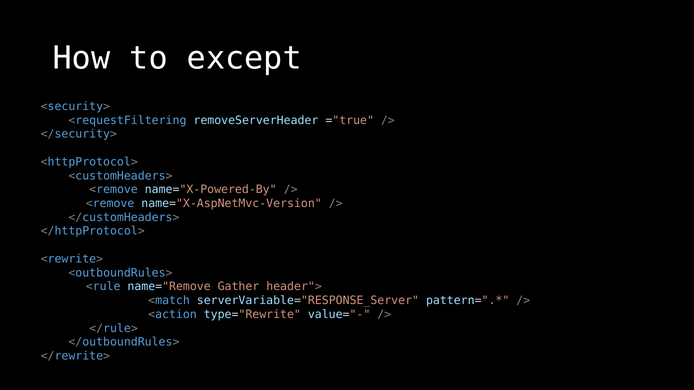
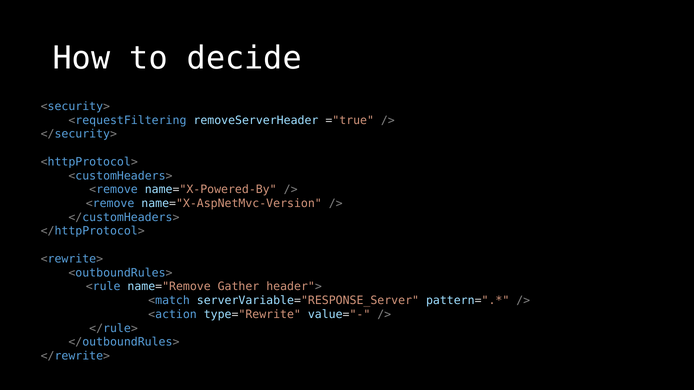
except: except -> decide (244, 58)
